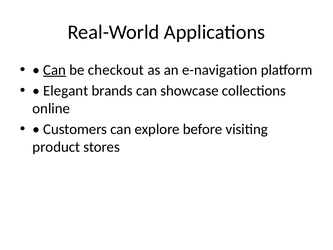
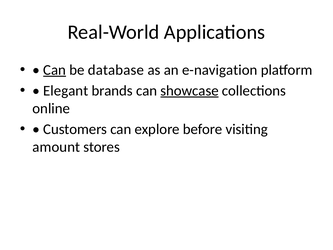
checkout: checkout -> database (116, 70)
showcase underline: none -> present (190, 91)
product: product -> amount (56, 147)
